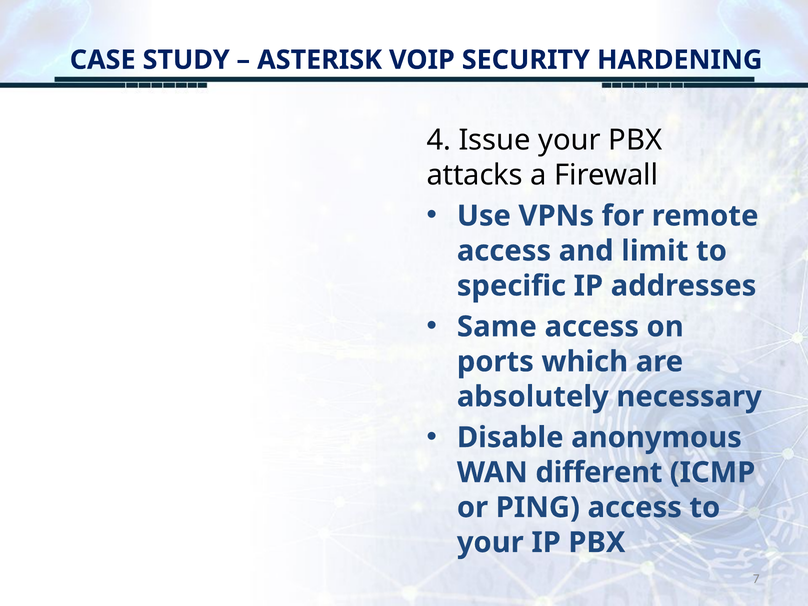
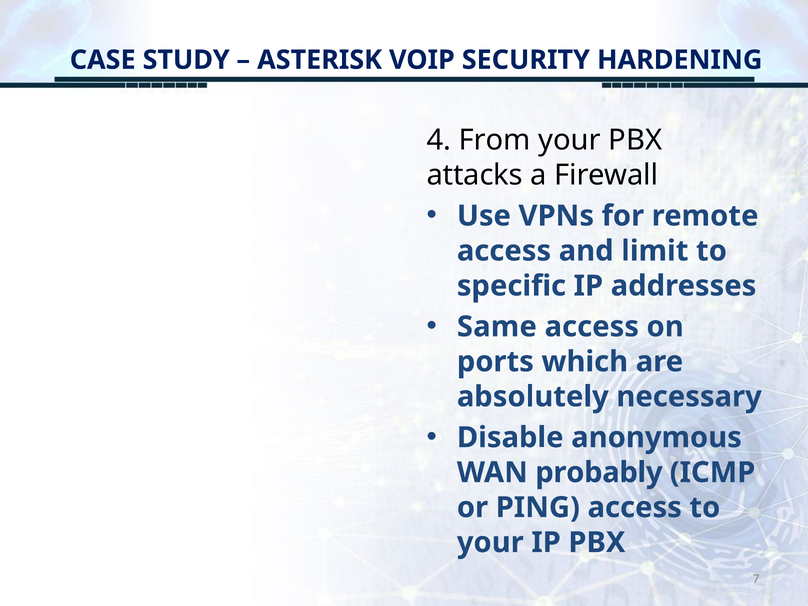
Issue: Issue -> From (495, 140)
different: different -> probably (599, 473)
